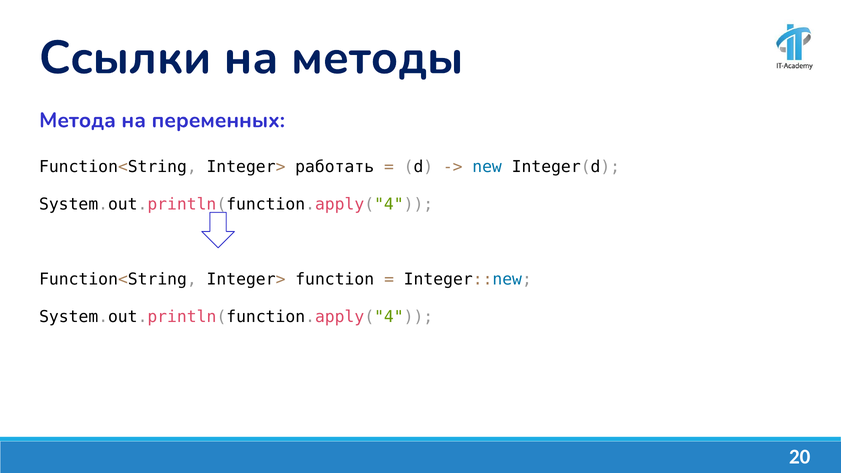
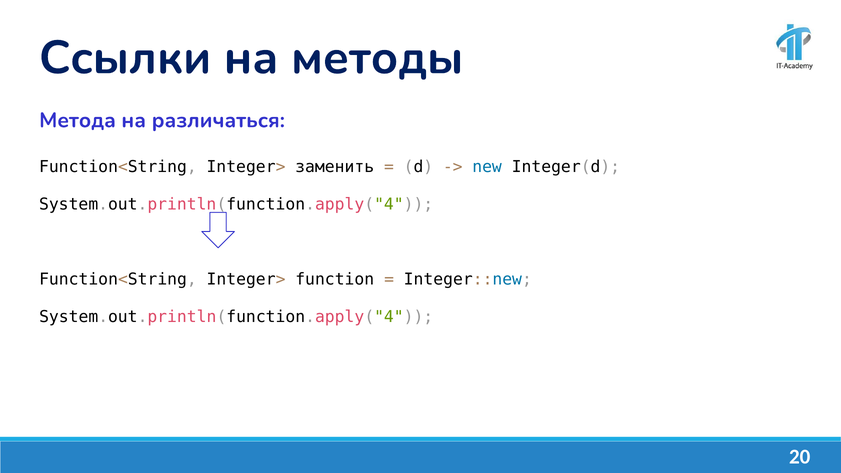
переменных: переменных -> различаться (218, 120)
работать: работать -> заменить (335, 167)
